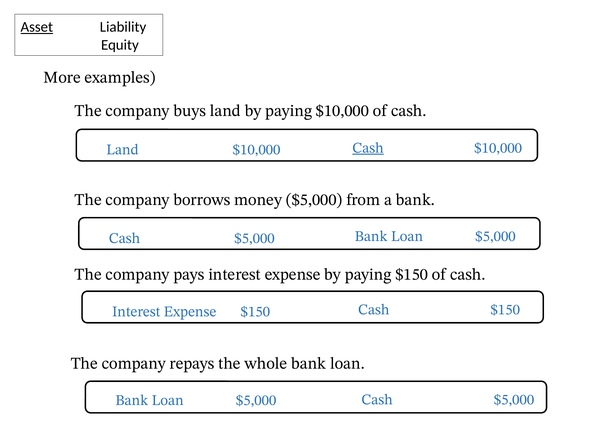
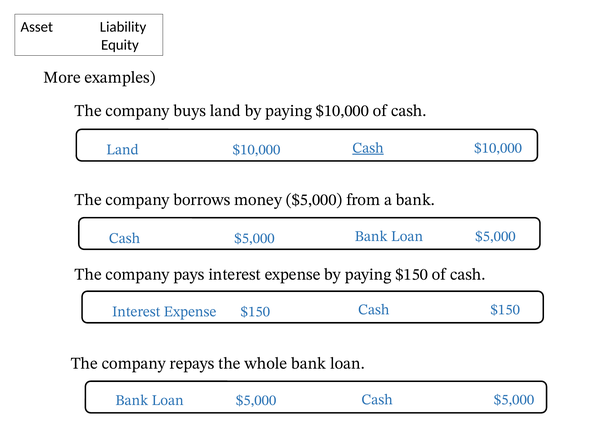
Asset underline: present -> none (37, 27)
